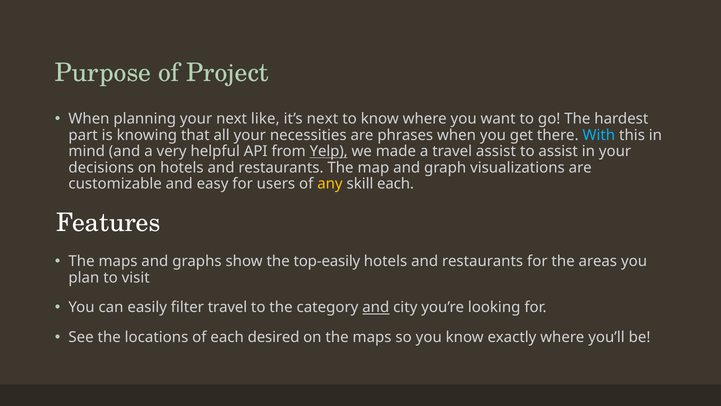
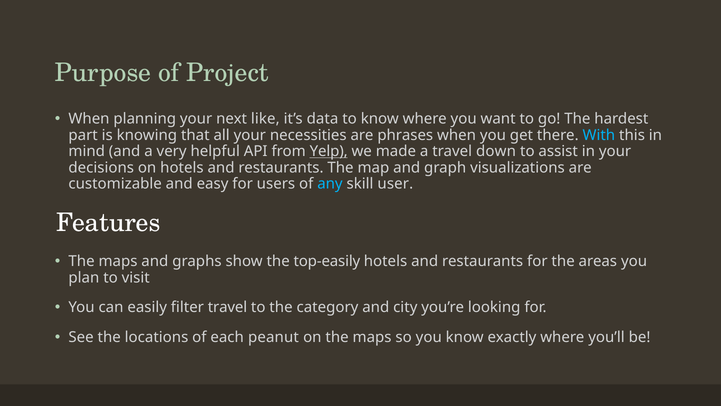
it’s next: next -> data (322, 119)
travel assist: assist -> down (496, 151)
any colour: yellow -> light blue (330, 184)
skill each: each -> user (395, 184)
and underline: present -> none (376, 307)
desired: desired -> peanut (273, 337)
